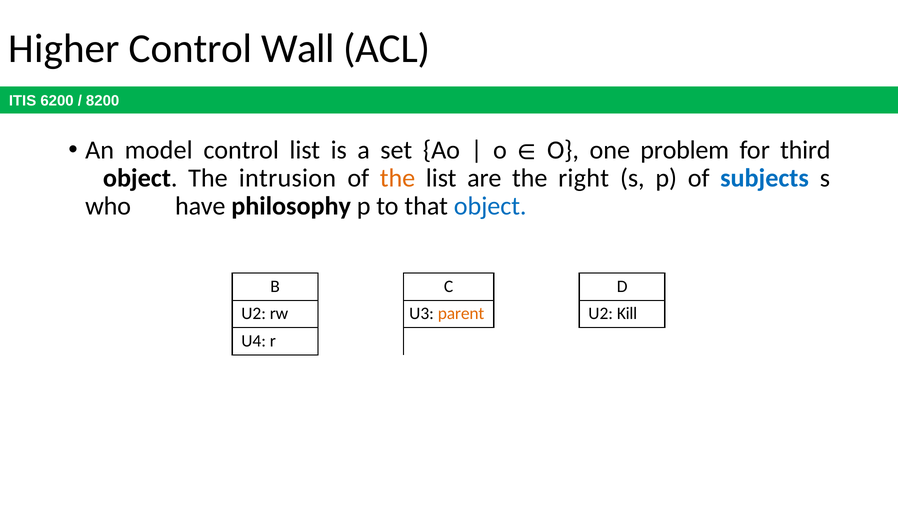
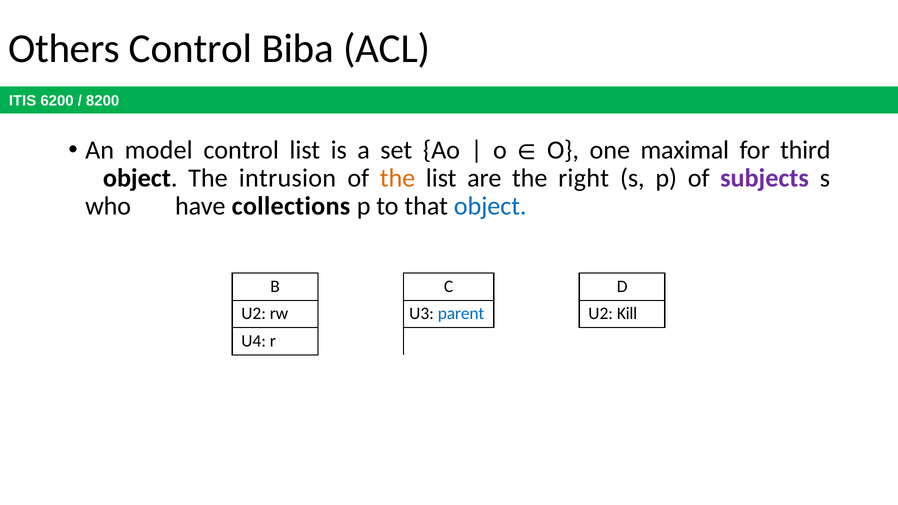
Higher: Higher -> Others (64, 49)
Wall: Wall -> Biba (298, 49)
problem: problem -> maximal (685, 150)
subjects colour: blue -> purple (764, 178)
philosophy: philosophy -> collections (291, 206)
parent colour: orange -> blue (461, 314)
